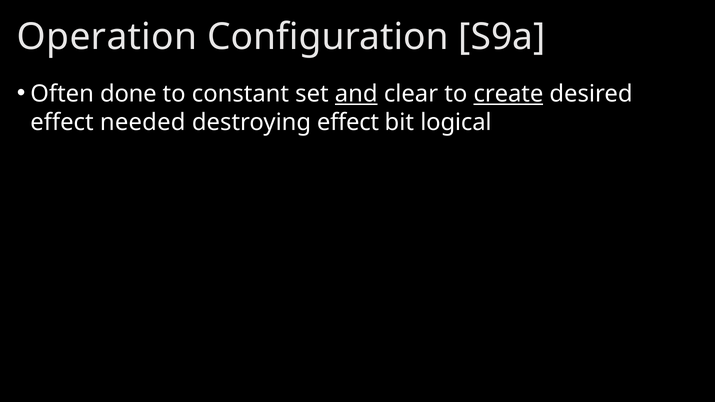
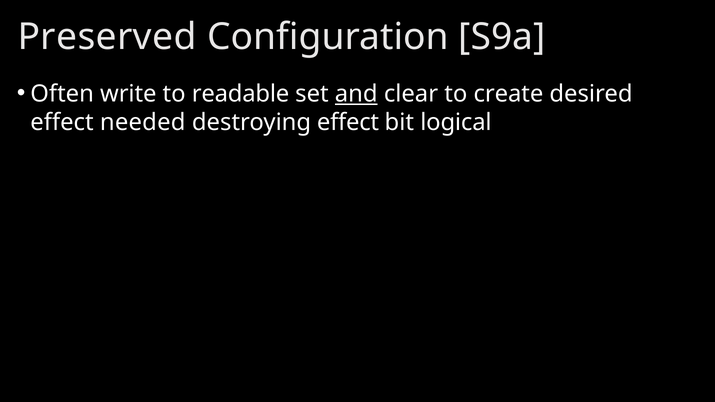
Operation: Operation -> Preserved (107, 37)
done: done -> write (128, 94)
constant: constant -> readable (241, 94)
create underline: present -> none (508, 94)
